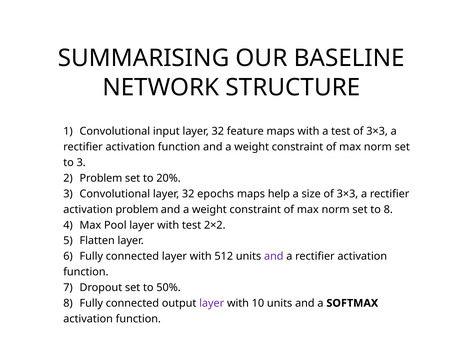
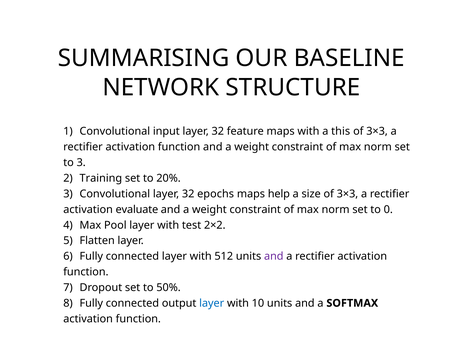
a test: test -> this (341, 132)
2 Problem: Problem -> Training (101, 178)
activation problem: problem -> evaluate (137, 210)
to 8: 8 -> 0 (388, 210)
layer colour: purple -> blue (212, 303)
